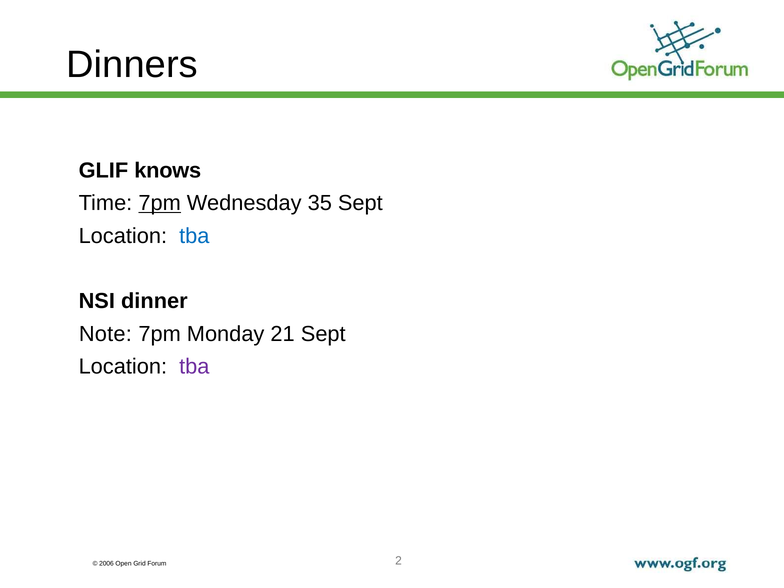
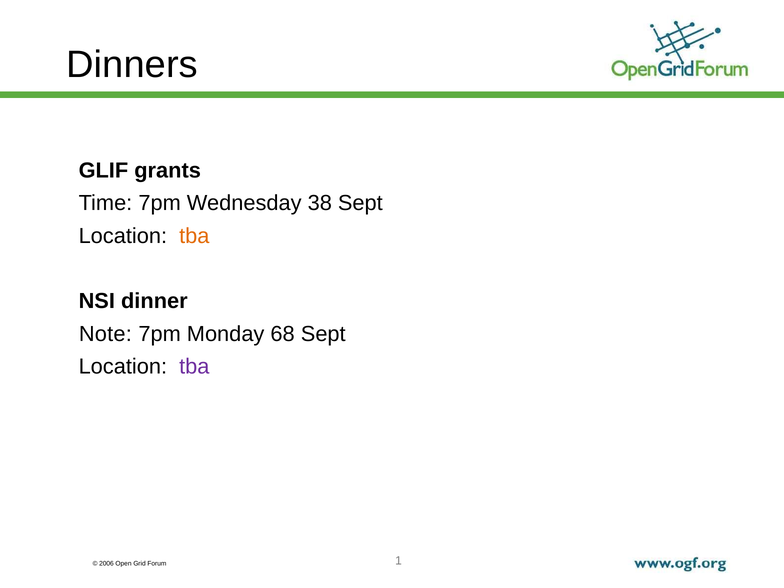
knows: knows -> grants (168, 170)
7pm underline: present -> none (160, 203)
35: 35 -> 38 (320, 203)
tba colour: blue -> orange (194, 236)
21: 21 -> 68 (283, 334)
2: 2 -> 1 (399, 561)
